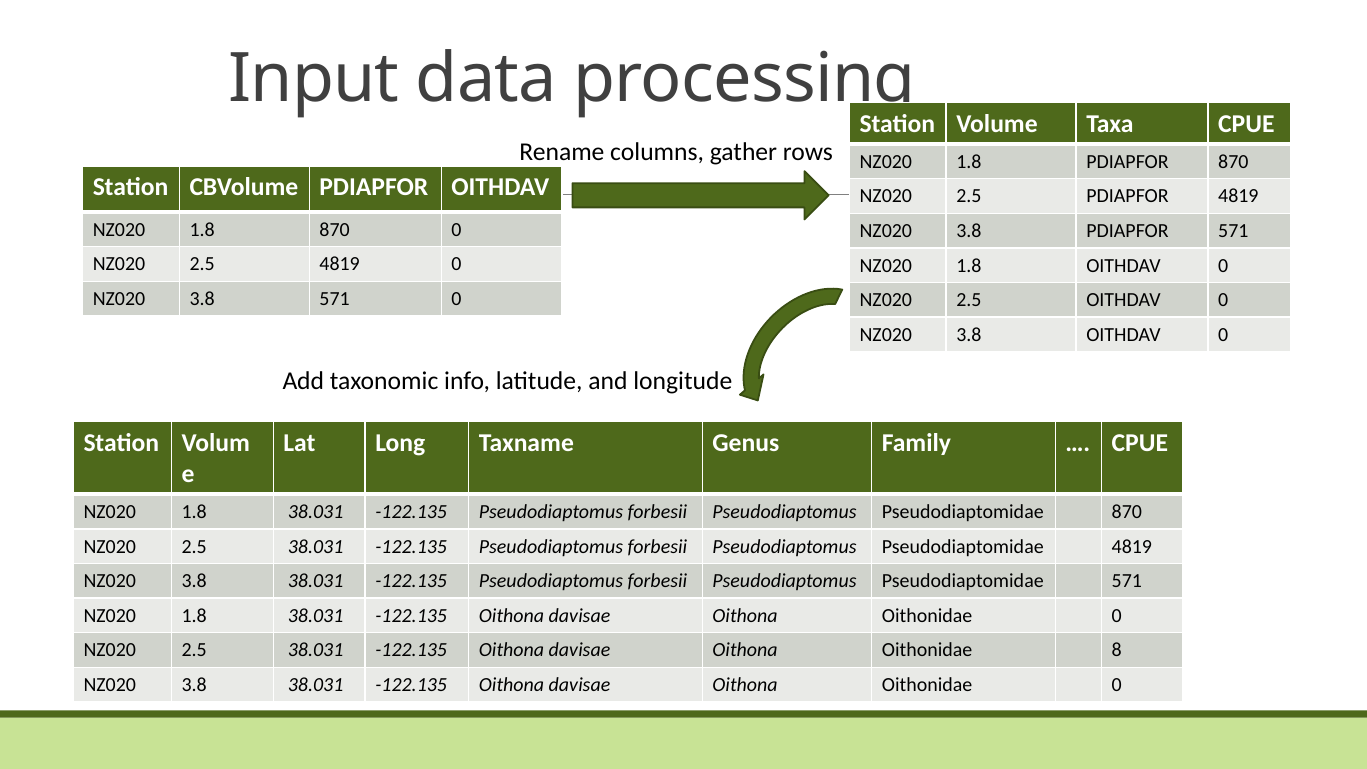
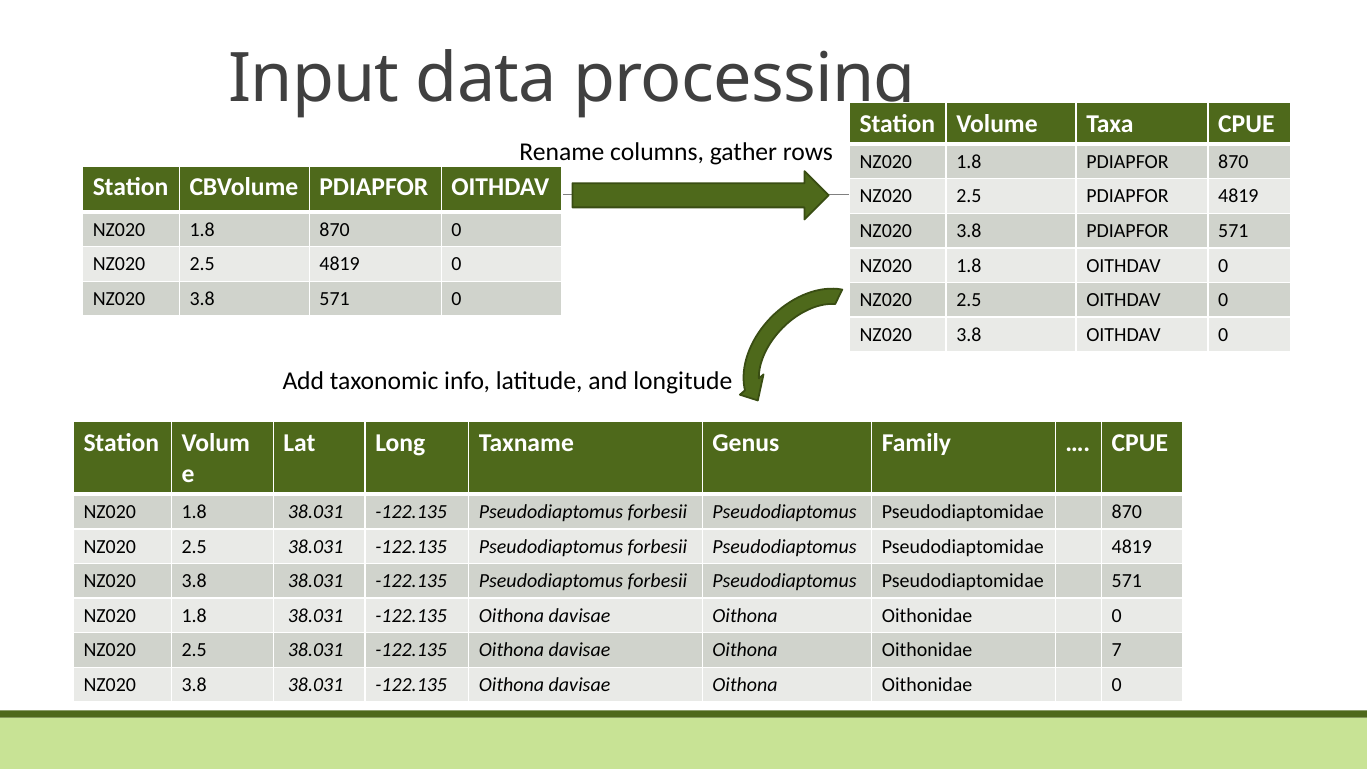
8: 8 -> 7 (1117, 650)
